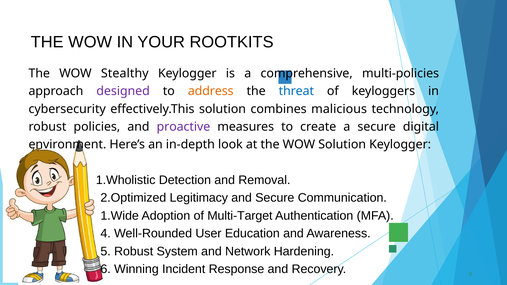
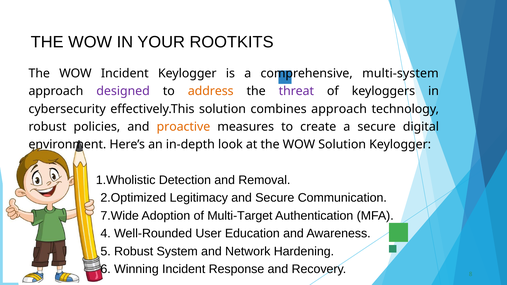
WOW Stealthy: Stealthy -> Incident (125, 73)
multi-policies: multi-policies -> multi-system (400, 73)
threat colour: blue -> purple (296, 91)
combines malicious: malicious -> approach (339, 109)
proactive colour: purple -> orange (183, 127)
1.Wide: 1.Wide -> 7.Wide (120, 216)
